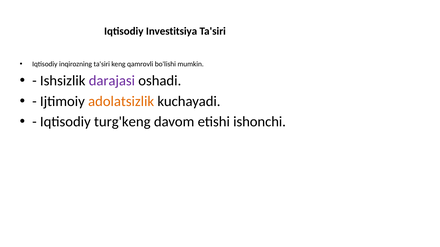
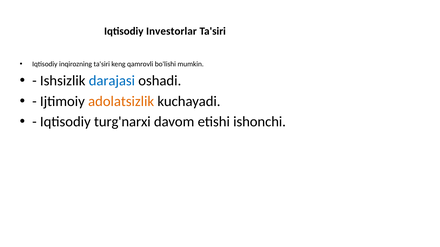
Investitsiya: Investitsiya -> Investorlar (171, 31)
darajasi colour: purple -> blue (112, 81)
turg'keng: turg'keng -> turg'narxi (122, 122)
